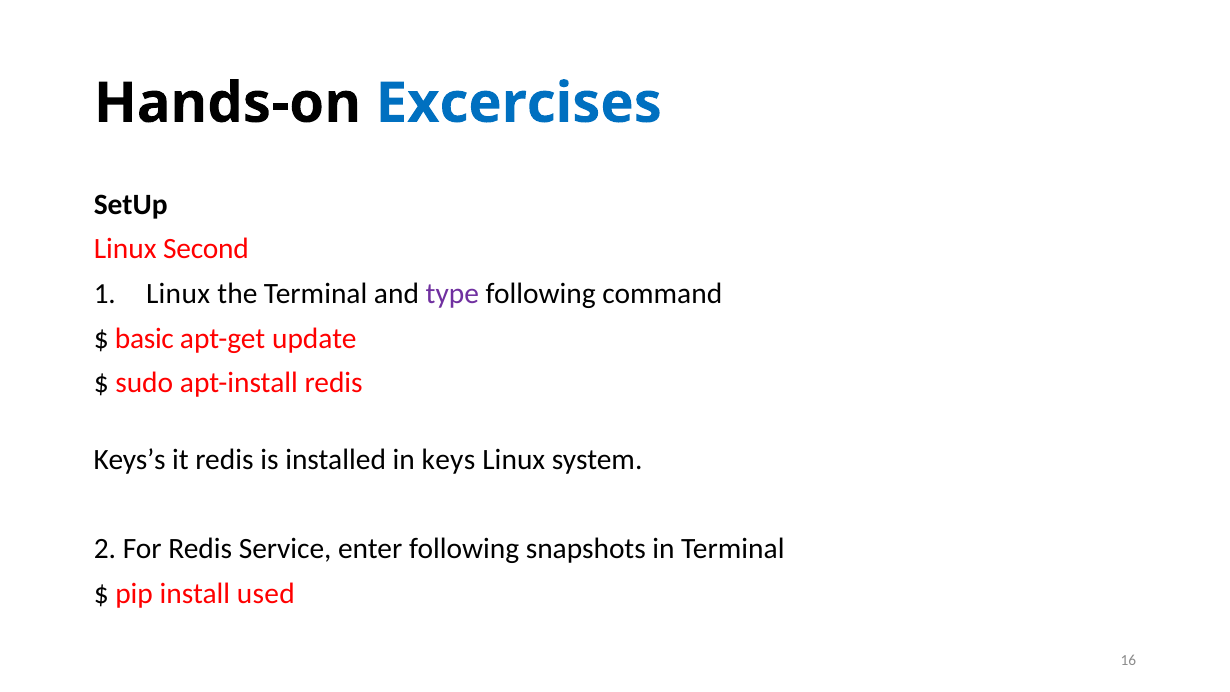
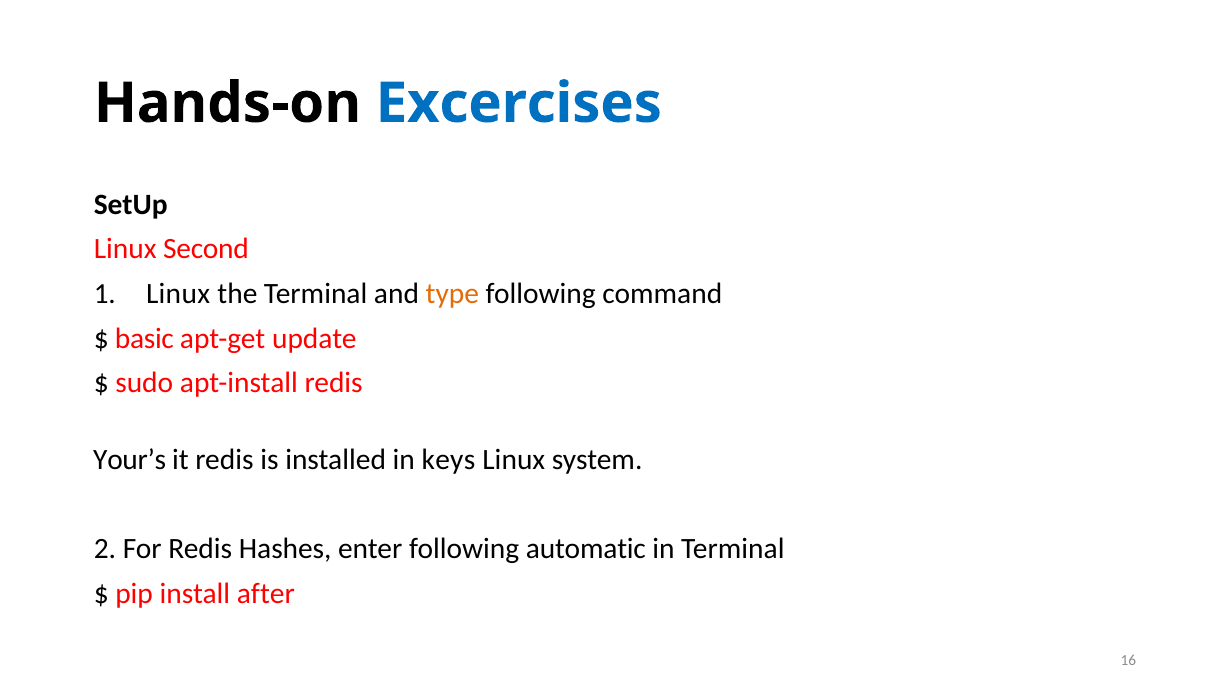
type colour: purple -> orange (452, 294)
Keys’s: Keys’s -> Your’s (130, 460)
Service: Service -> Hashes (285, 549)
snapshots: snapshots -> automatic (586, 549)
used: used -> after (266, 593)
